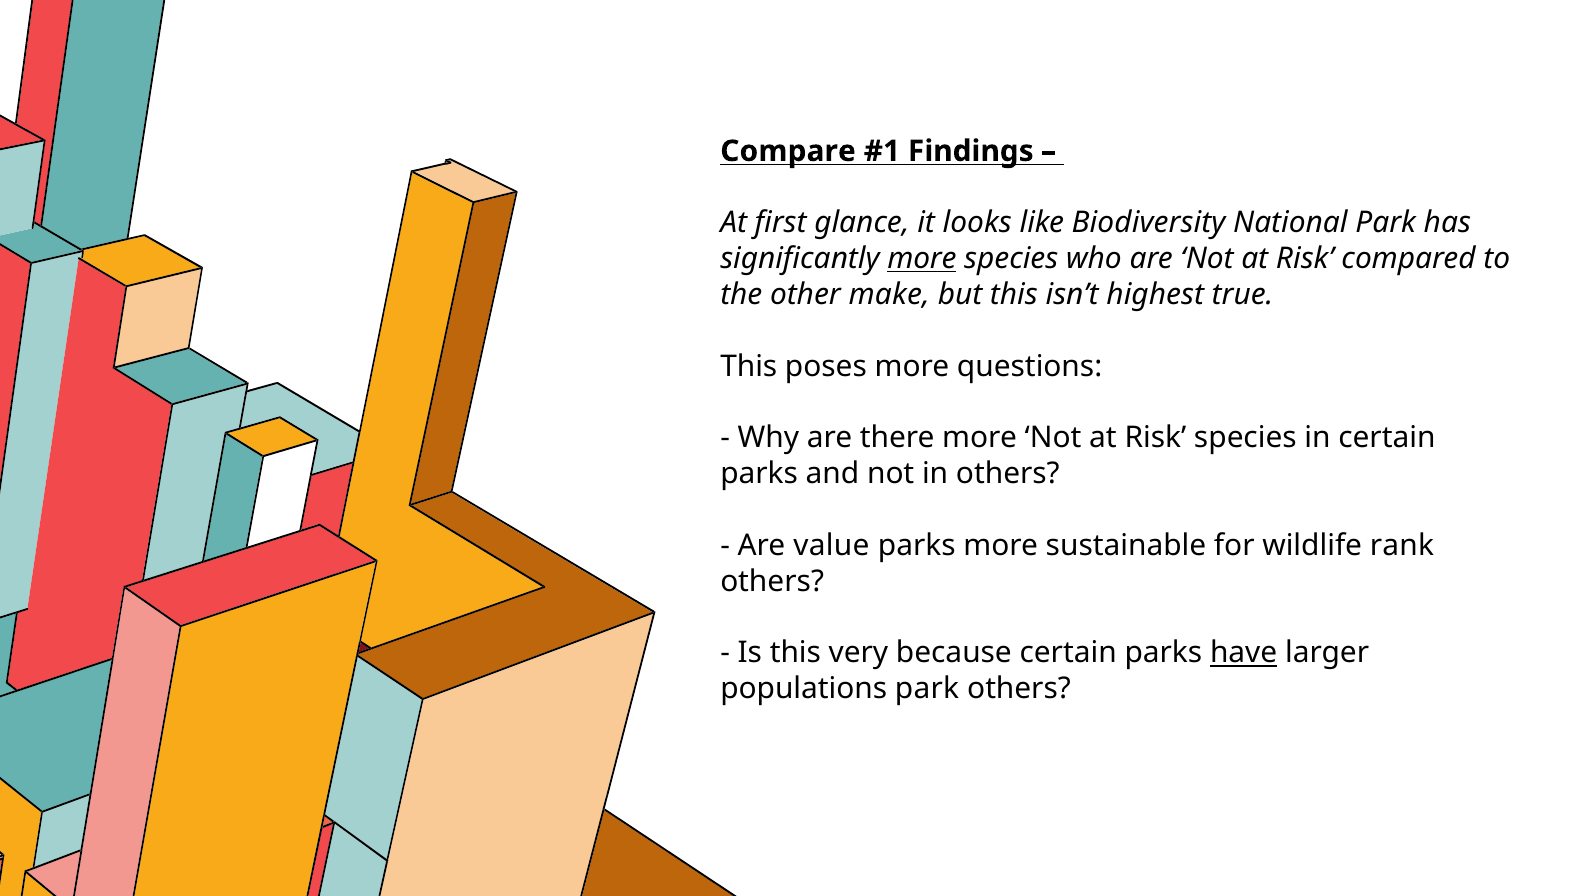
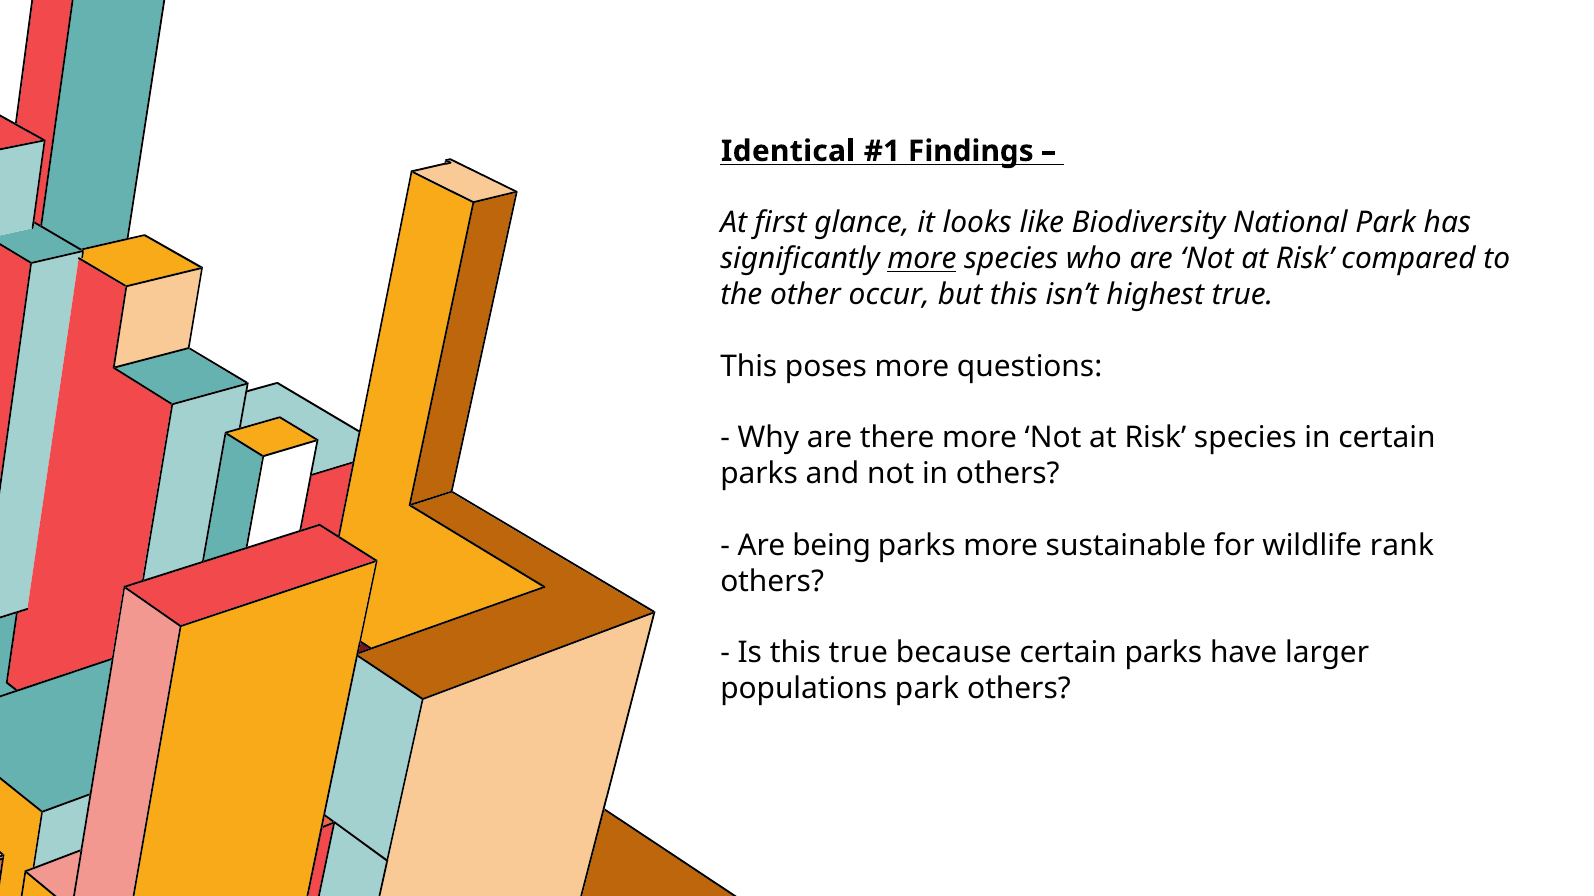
Compare: Compare -> Identical (788, 151)
make: make -> occur (889, 295)
value: value -> being (832, 546)
this very: very -> true (858, 653)
have underline: present -> none (1244, 653)
